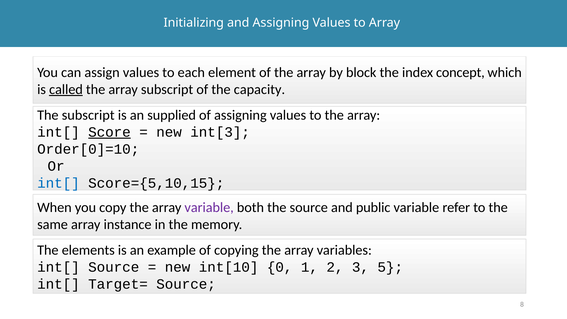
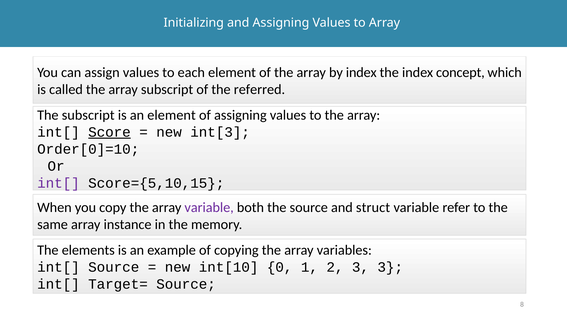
by block: block -> index (361, 72)
called underline: present -> none (66, 89)
capacity: capacity -> referred (259, 89)
an supplied: supplied -> element (172, 115)
int[ colour: blue -> purple (58, 183)
public: public -> struct (373, 207)
3 5: 5 -> 3 (390, 267)
